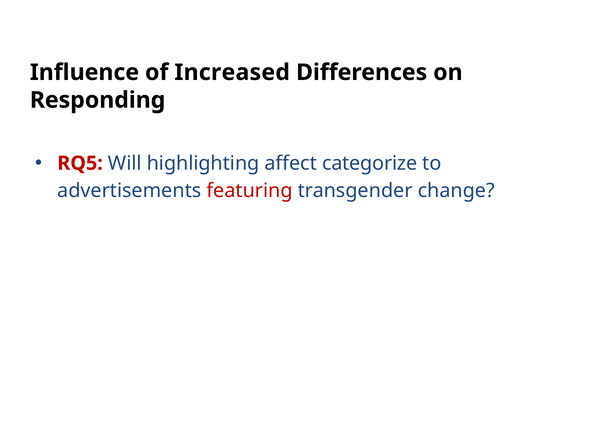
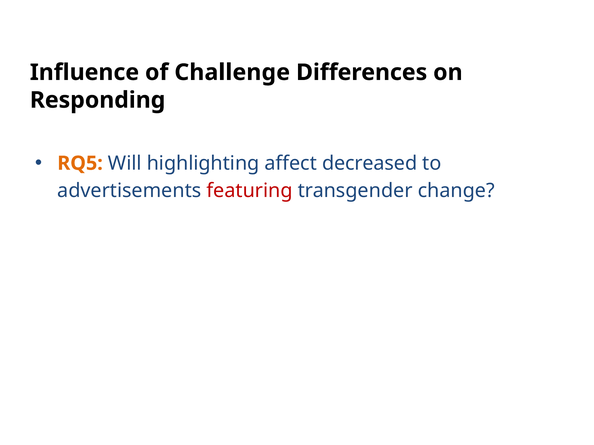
Increased: Increased -> Challenge (232, 72)
RQ5 colour: red -> orange (80, 163)
categorize: categorize -> decreased (370, 163)
